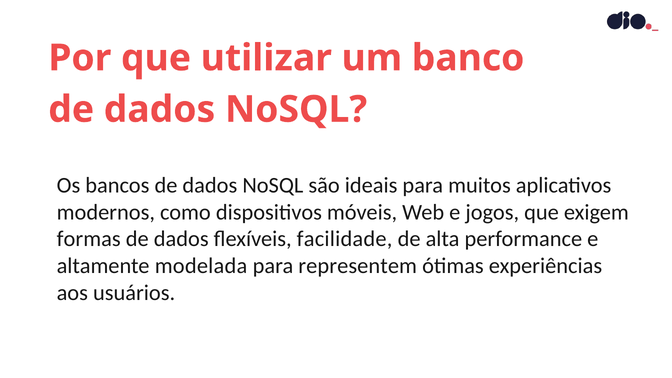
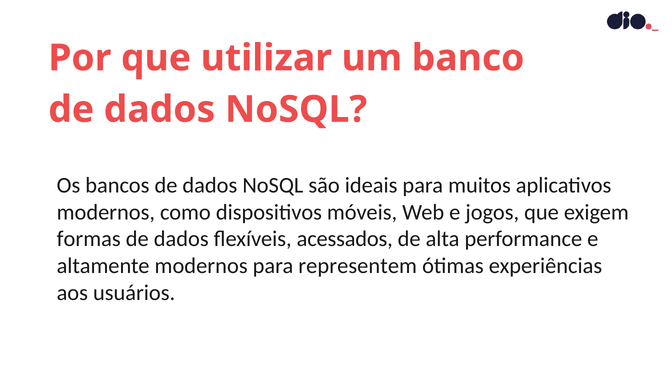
facilidade: facilidade -> acessados (345, 239)
altamente modelada: modelada -> modernos (201, 266)
